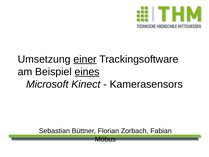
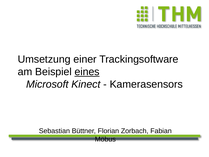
einer underline: present -> none (85, 59)
